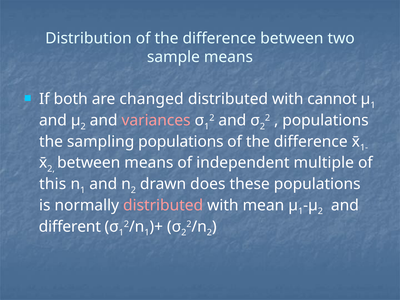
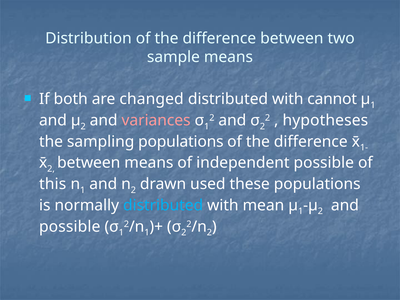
populations: populations -> hypotheses (325, 120)
independent multiple: multiple -> possible (324, 163)
does: does -> used (208, 184)
distributed colour: pink -> light blue (163, 205)
different: different -> possible (70, 227)
